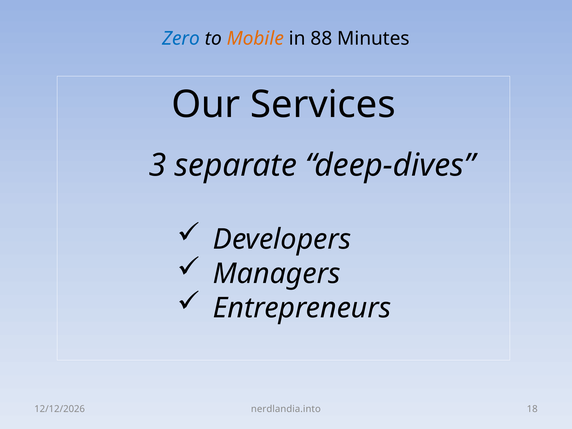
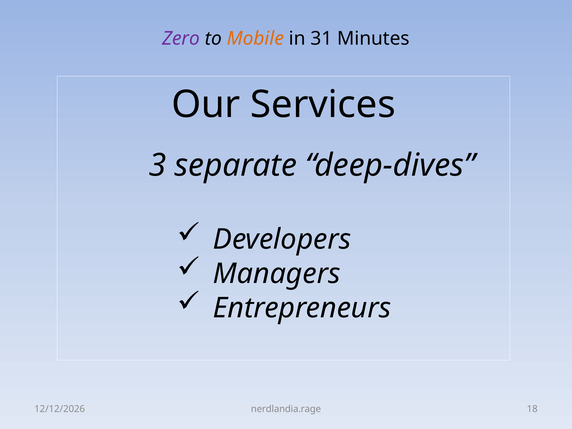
Zero colour: blue -> purple (181, 39)
88: 88 -> 31 (321, 39)
nerdlandia.into: nerdlandia.into -> nerdlandia.rage (286, 409)
